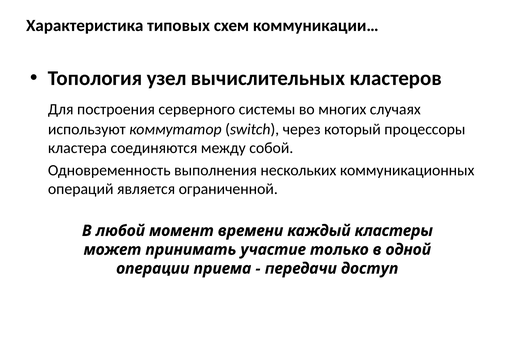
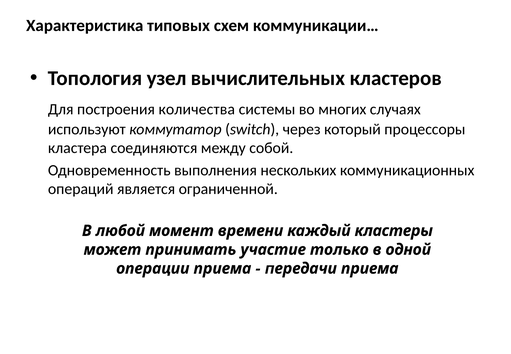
серверного: серверного -> количества (197, 109)
доступ: доступ -> приема (370, 268)
